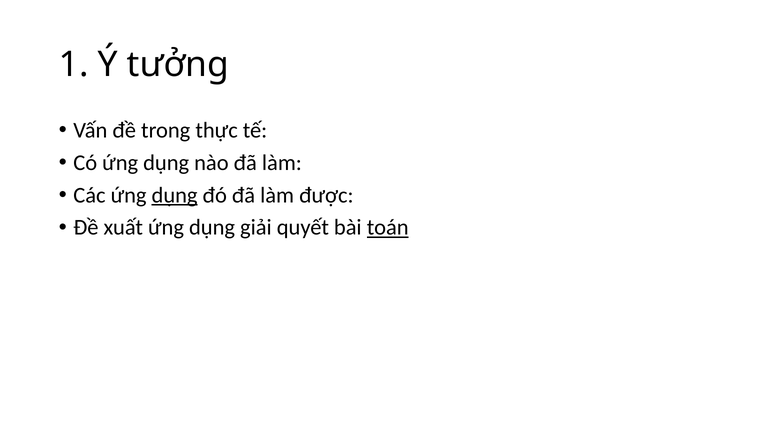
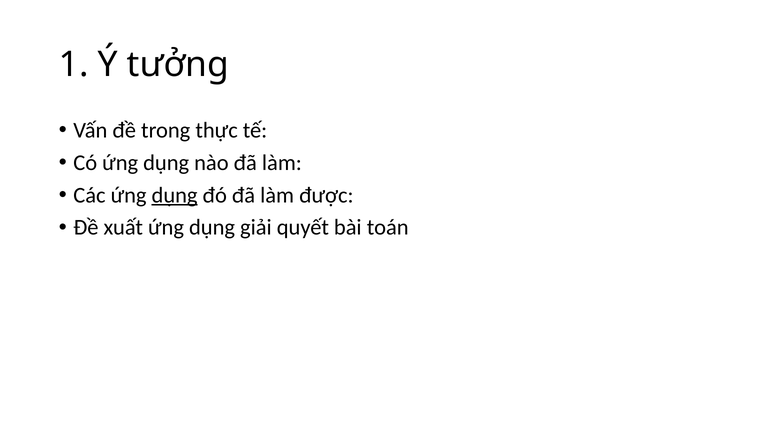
toán underline: present -> none (388, 228)
